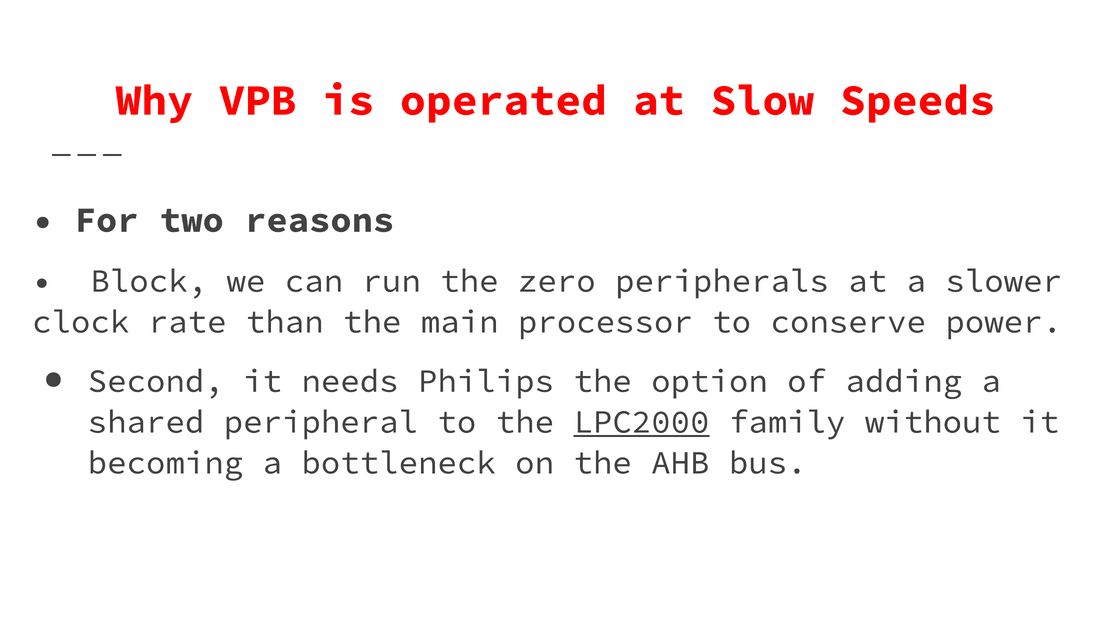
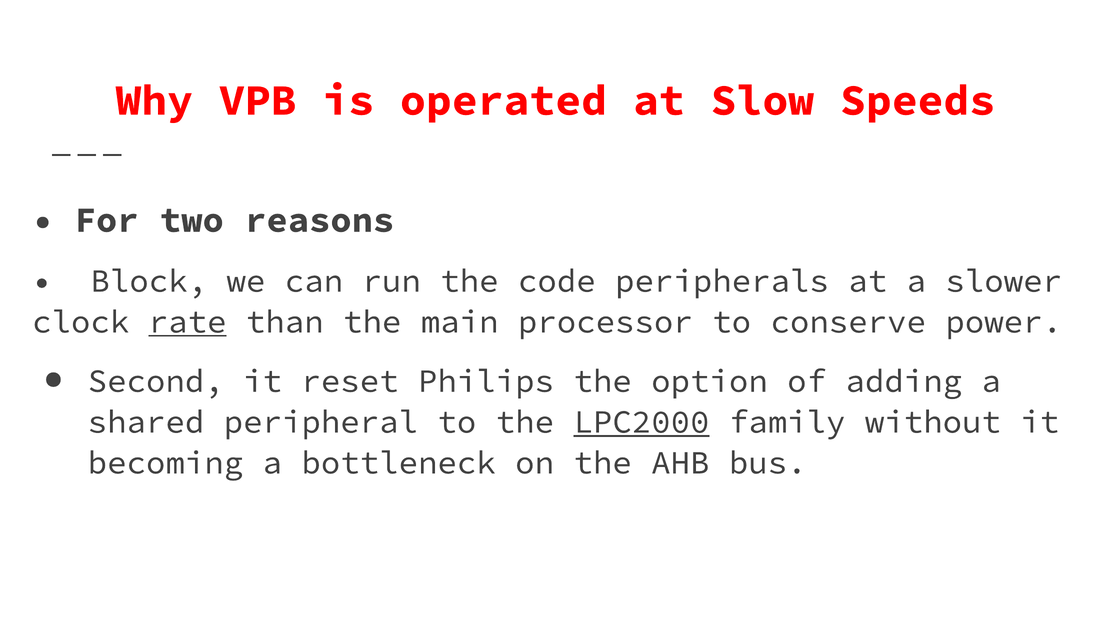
zero: zero -> code (557, 281)
rate underline: none -> present (188, 322)
needs: needs -> reset (350, 381)
